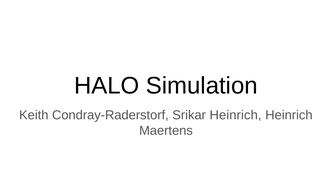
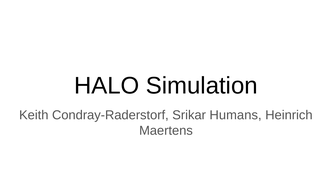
Srikar Heinrich: Heinrich -> Humans (236, 115)
